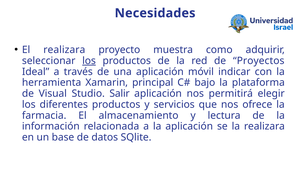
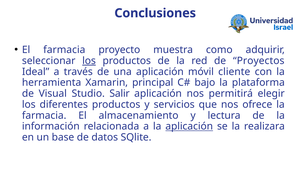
Necesidades: Necesidades -> Conclusiones (155, 13)
El realizara: realizara -> farmacia (64, 50)
indicar: indicar -> cliente (234, 72)
aplicación underline: none -> present (189, 126)
